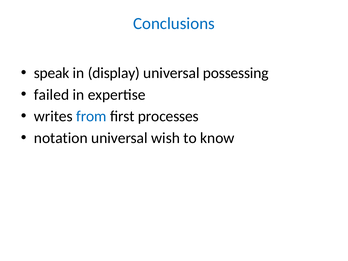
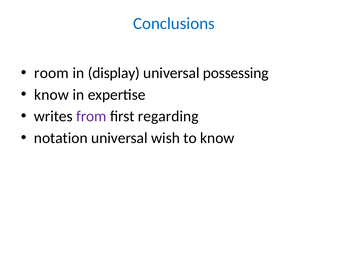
speak: speak -> room (51, 73)
failed: failed -> know (51, 95)
from colour: blue -> purple (91, 116)
processes: processes -> regarding (168, 116)
